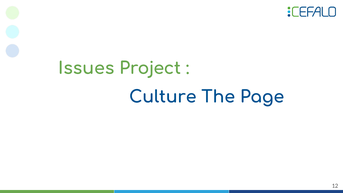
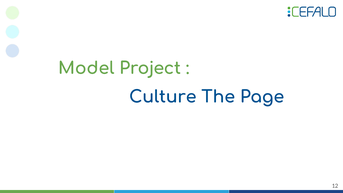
Issues: Issues -> Model (86, 68)
